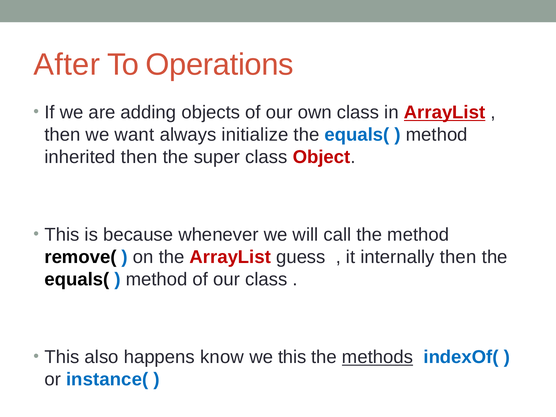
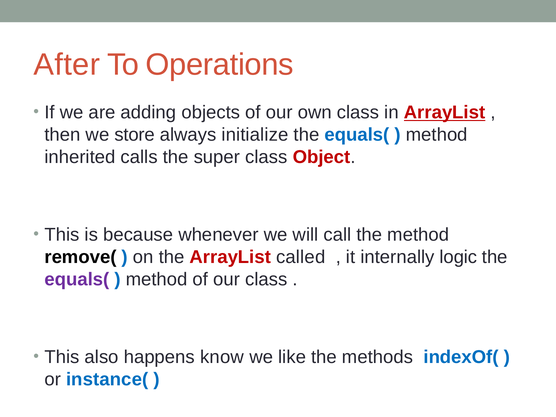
want: want -> store (135, 135)
inherited then: then -> calls (139, 157)
guess: guess -> called (301, 257)
internally then: then -> logic (458, 257)
equals( colour: black -> purple (77, 279)
we this: this -> like (292, 357)
methods underline: present -> none (378, 357)
